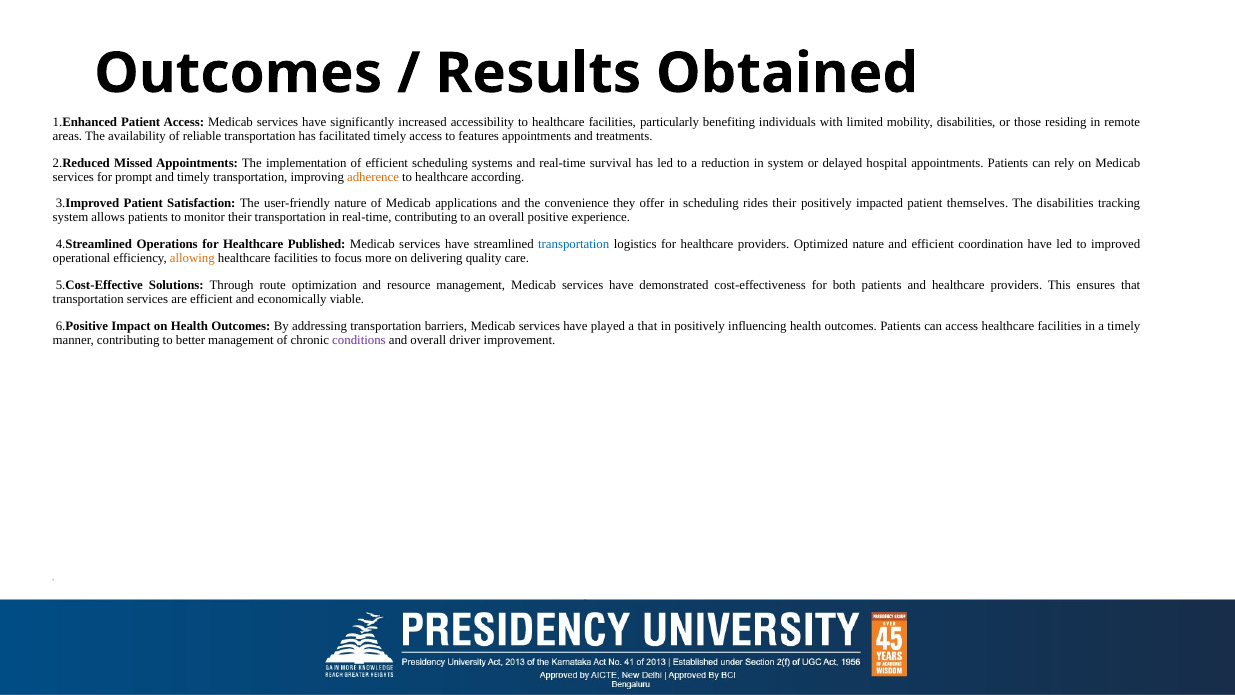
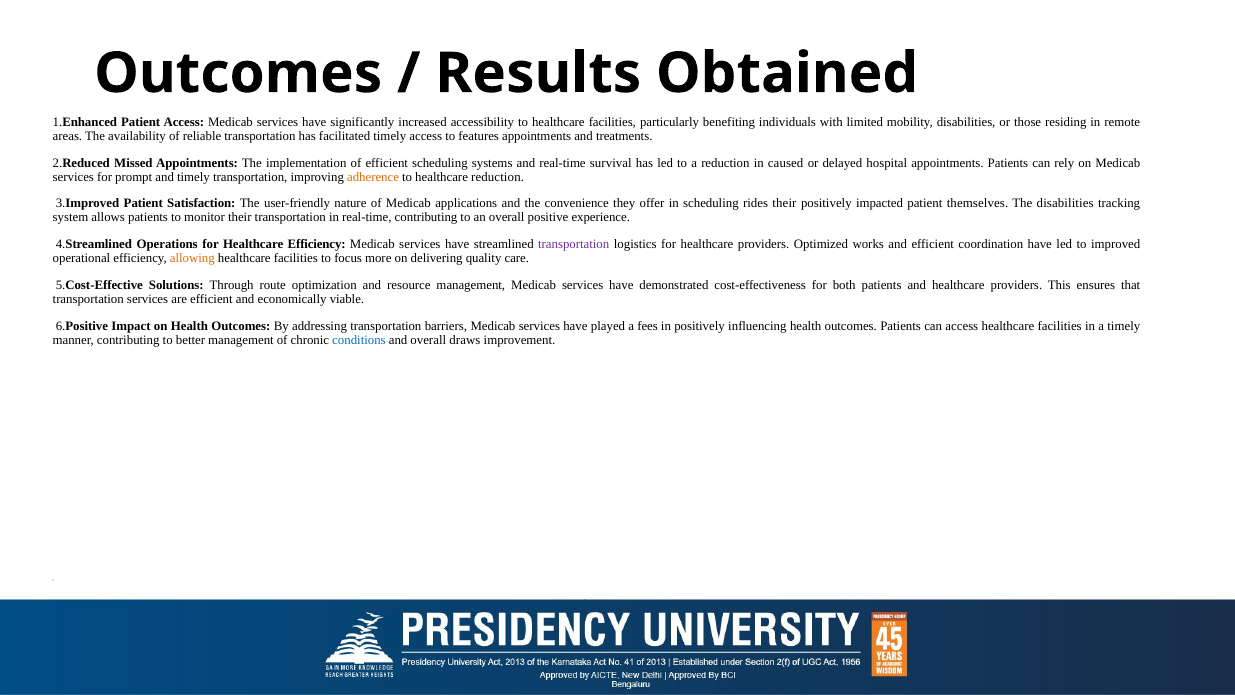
in system: system -> caused (786, 163)
healthcare according: according -> reduction (498, 177)
Healthcare Published: Published -> Efficiency (317, 244)
transportation colour: blue -> purple (574, 244)
Optimized nature: nature -> works (868, 244)
a that: that -> fees (648, 326)
conditions colour: purple -> blue (359, 340)
driver: driver -> draws (465, 340)
